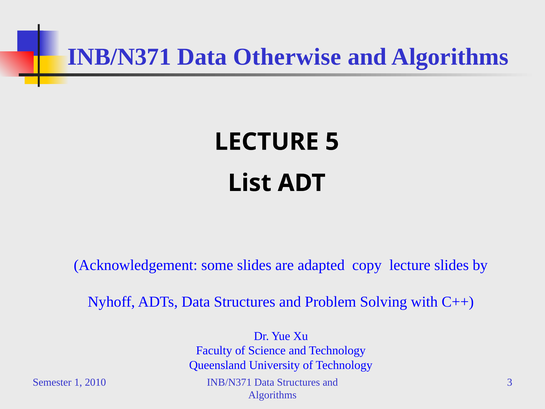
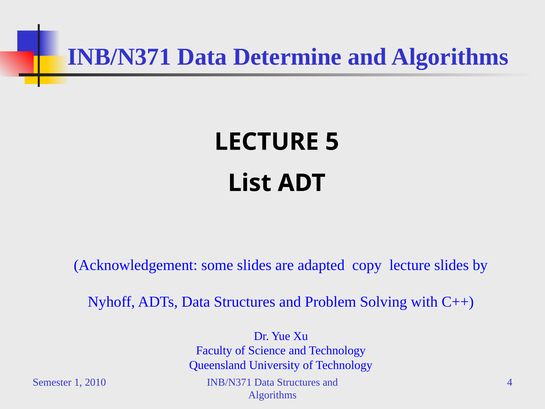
Otherwise: Otherwise -> Determine (287, 57)
3: 3 -> 4 (510, 382)
